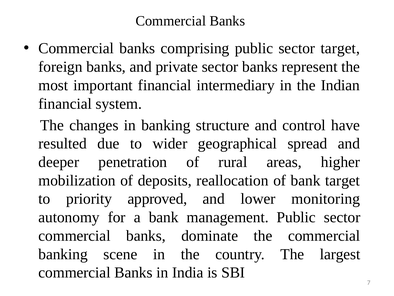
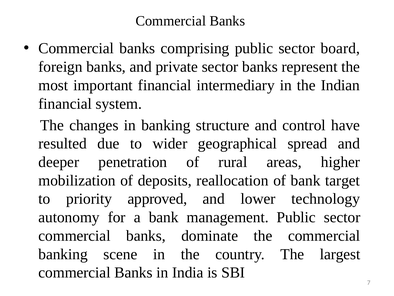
sector target: target -> board (340, 48)
monitoring: monitoring -> technology (326, 199)
